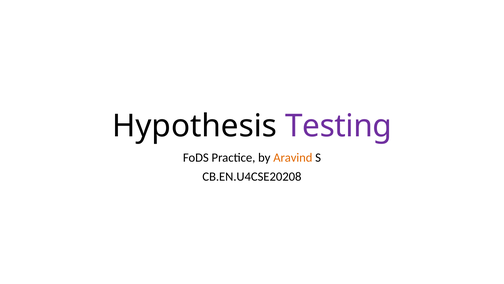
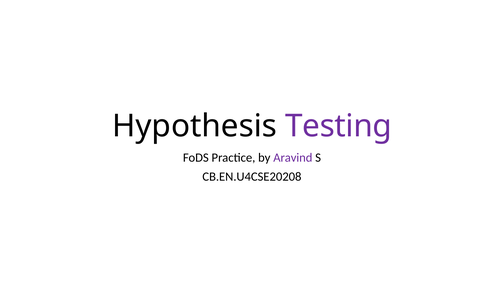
Aravind colour: orange -> purple (293, 158)
